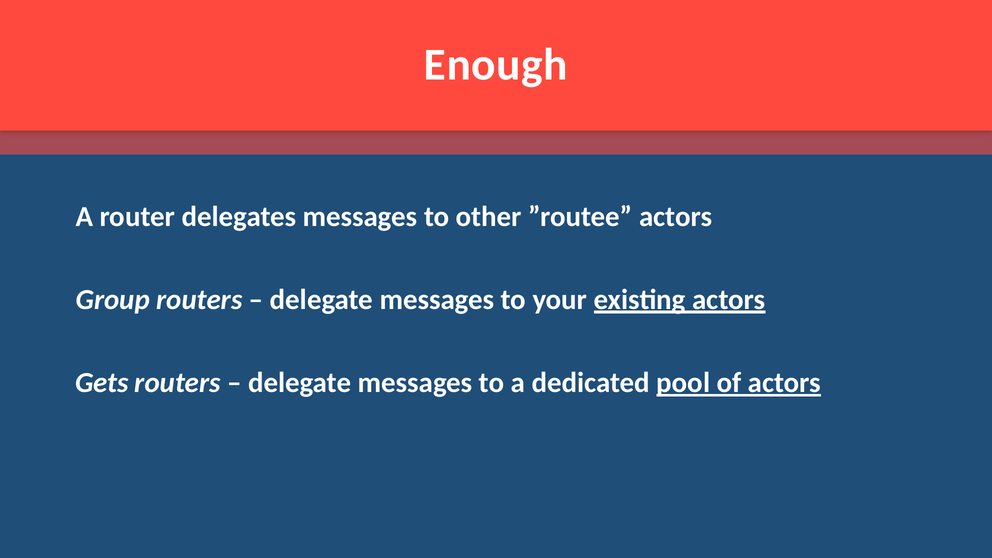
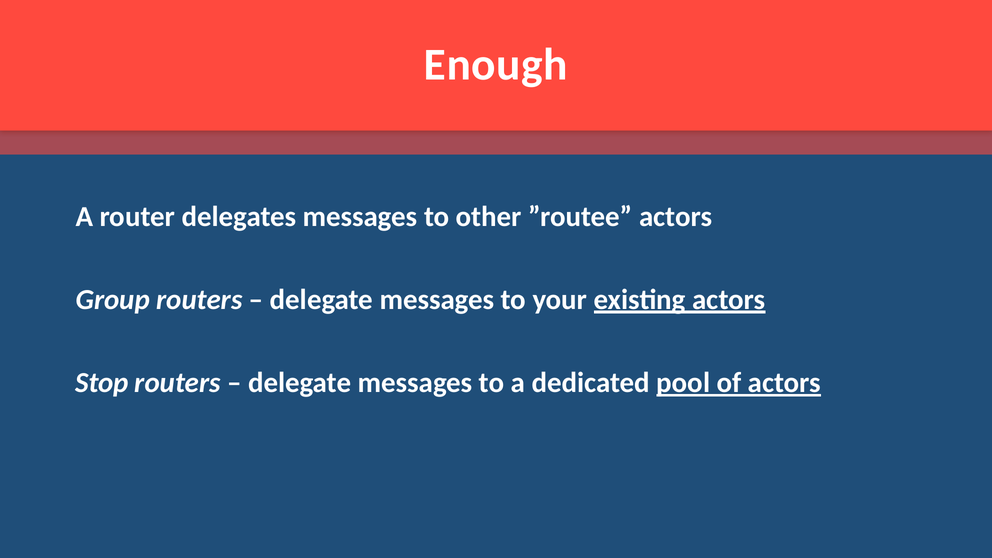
Gets: Gets -> Stop (102, 383)
